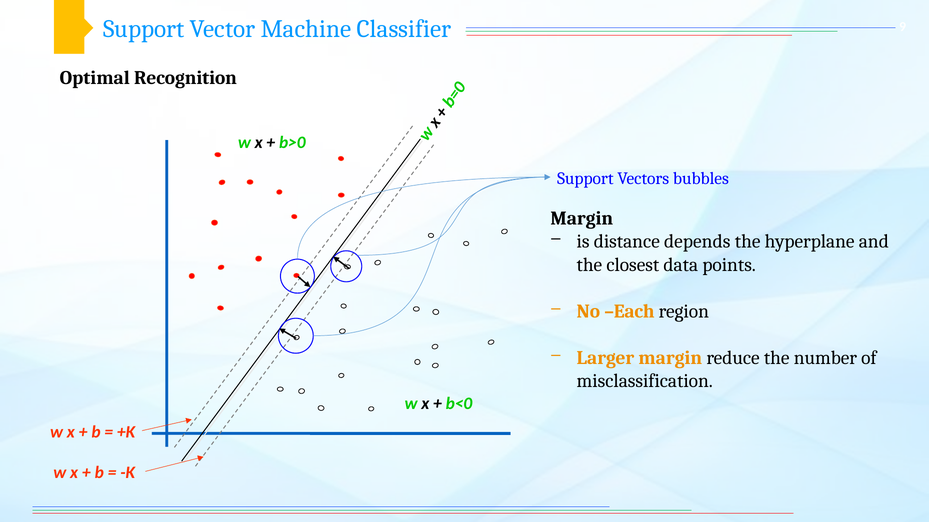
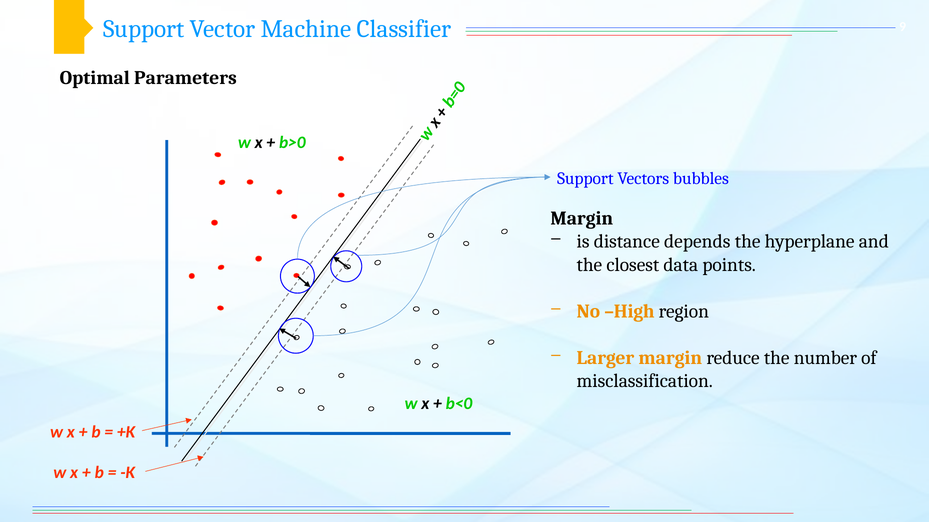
Recognition: Recognition -> Parameters (185, 78)
Each: Each -> High (629, 312)
